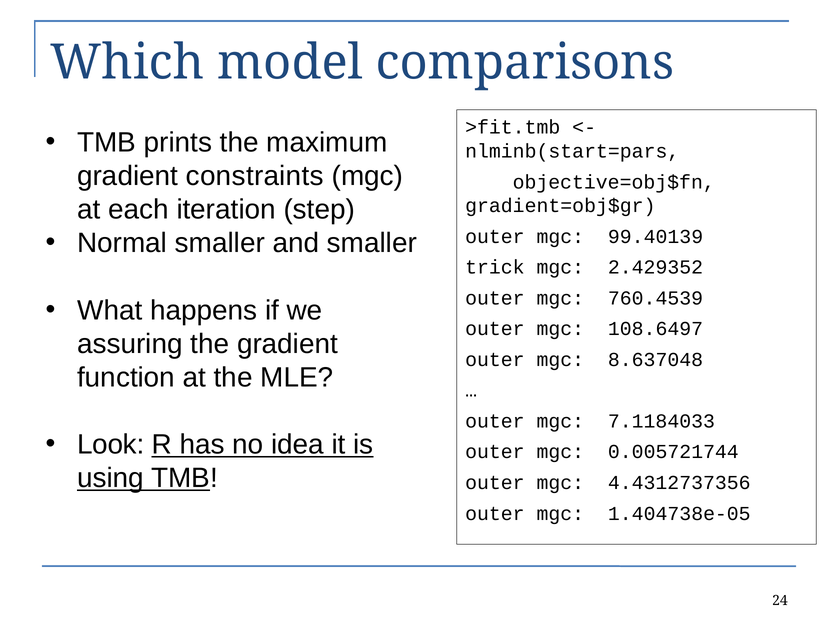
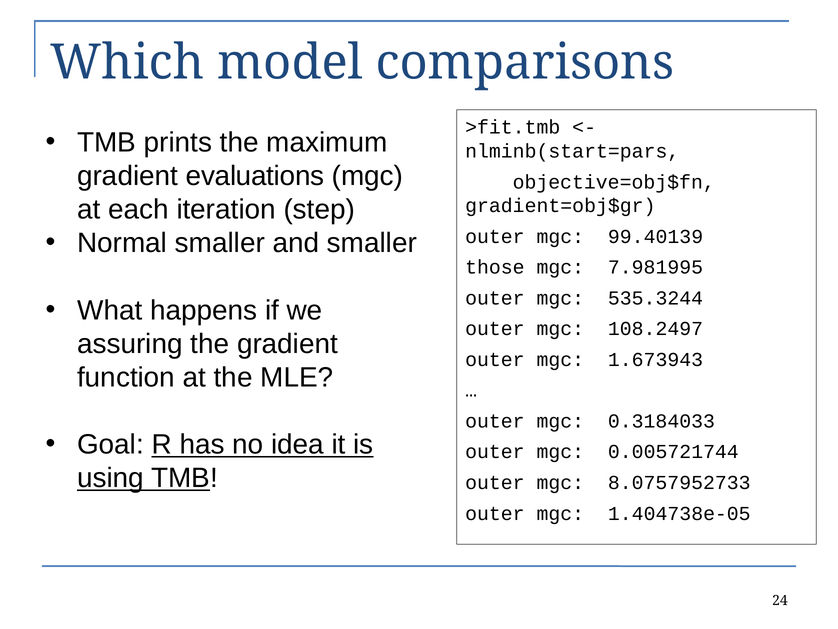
constraints: constraints -> evaluations (255, 176)
trick: trick -> those (495, 267)
2.429352: 2.429352 -> 7.981995 (655, 267)
760.4539: 760.4539 -> 535.3244 (655, 298)
108.6497: 108.6497 -> 108.2497 (655, 329)
8.637048: 8.637048 -> 1.673943 (655, 359)
7.1184033: 7.1184033 -> 0.3184033 (661, 421)
Look: Look -> Goal (111, 444)
4.4312737356: 4.4312737356 -> 8.0757952733 (679, 482)
